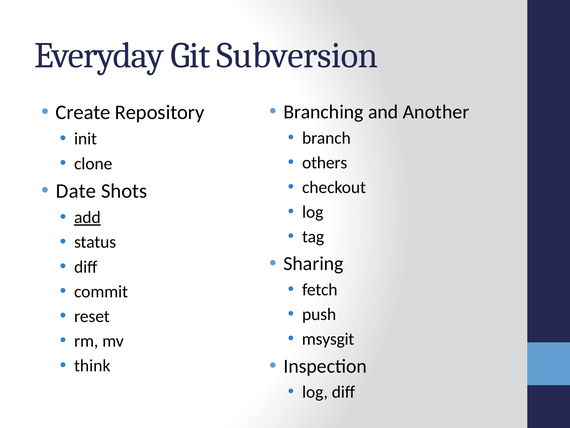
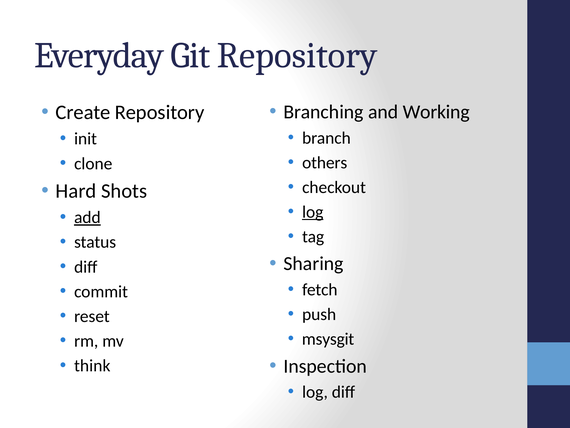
Git Subversion: Subversion -> Repository (297, 55)
Another: Another -> Working (436, 112)
Date: Date -> Hard (76, 191)
log underline: none -> present (313, 212)
